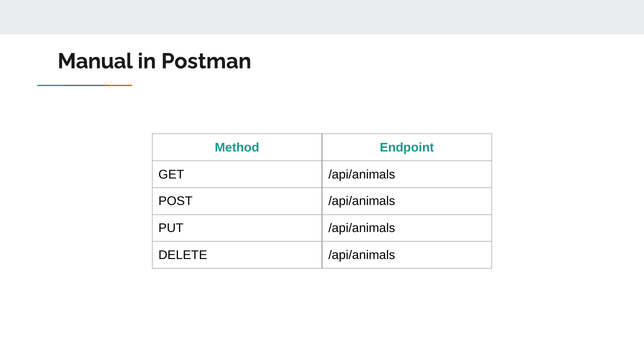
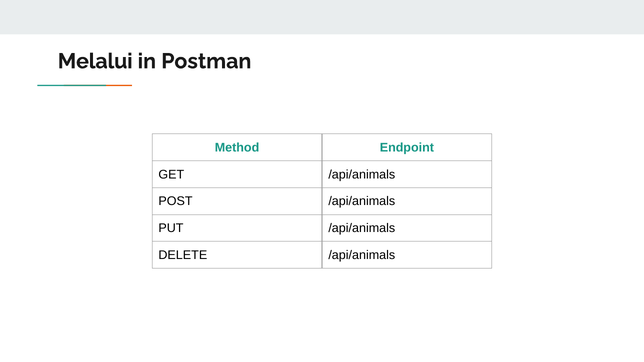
Manual: Manual -> Melalui (95, 61)
